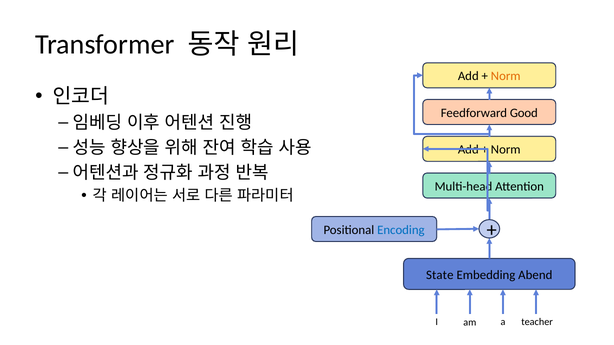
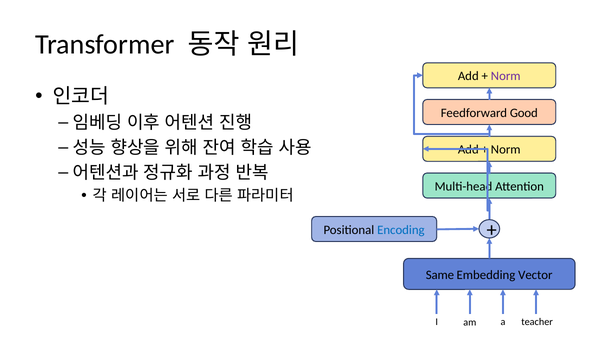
Norm colour: orange -> purple (506, 76)
State: State -> Same (440, 275)
Abend: Abend -> Vector (535, 275)
